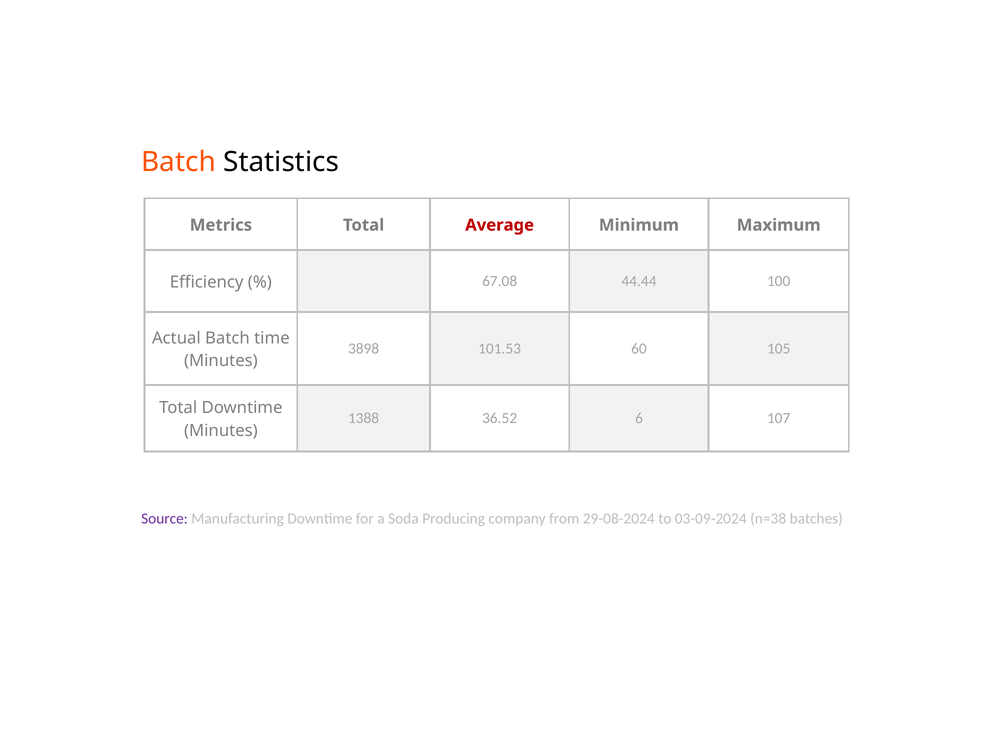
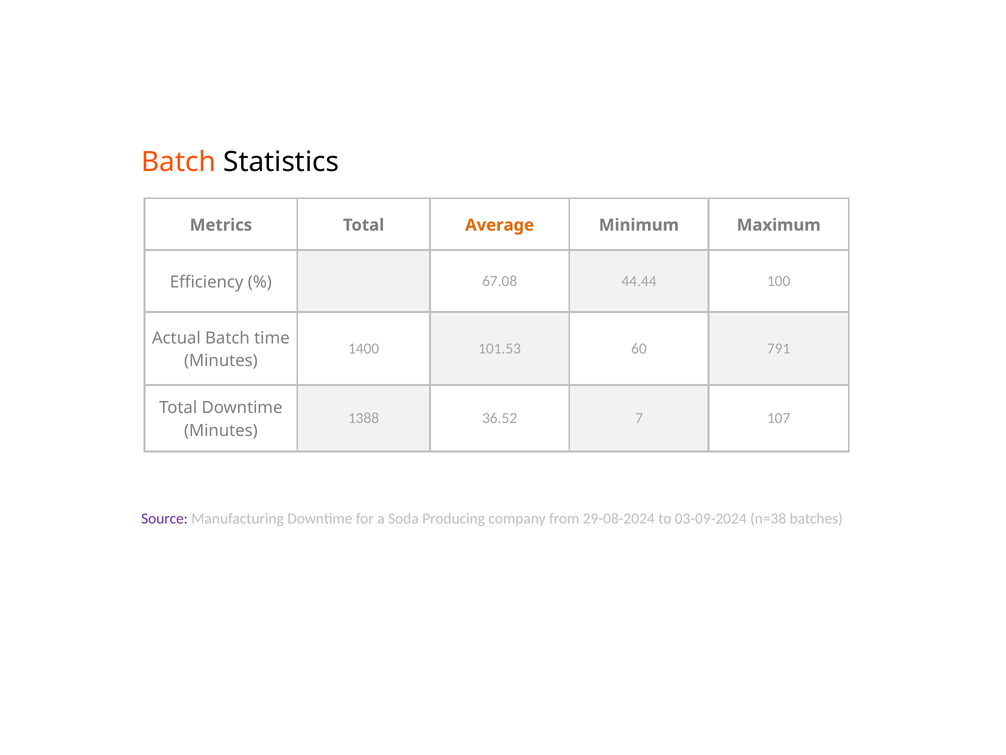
Average colour: red -> orange (500, 225)
3898: 3898 -> 1400 (364, 348)
105: 105 -> 791 (779, 348)
6: 6 -> 7 (639, 418)
